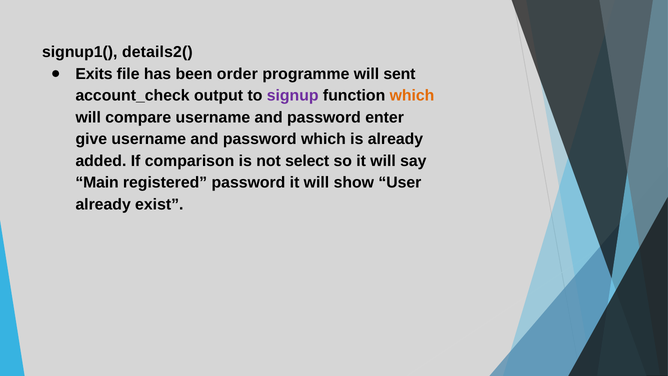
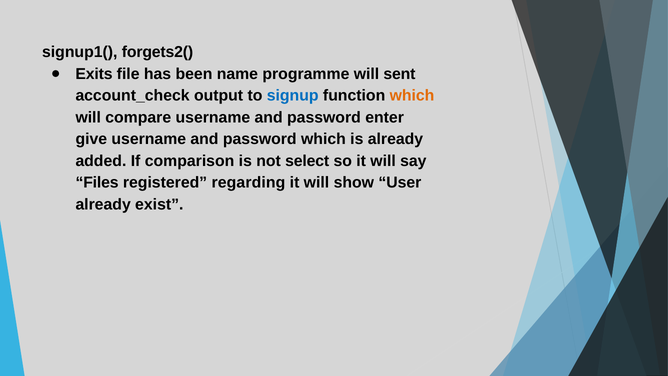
details2(: details2( -> forgets2( (158, 52)
order: order -> name (237, 74)
signup colour: purple -> blue (293, 96)
Main: Main -> Files (97, 183)
registered password: password -> regarding (248, 183)
